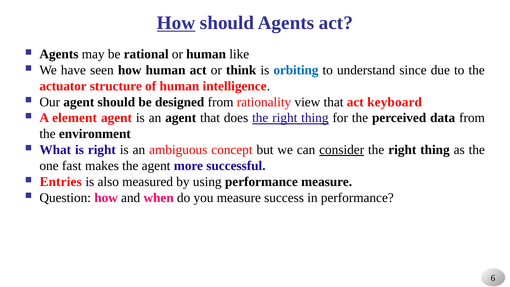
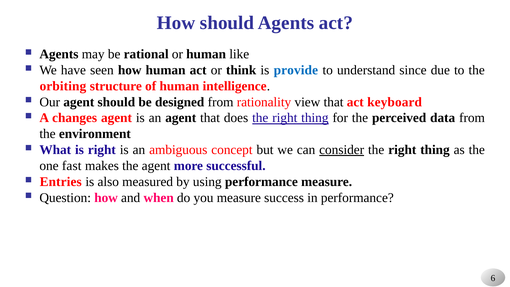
How underline: present -> none (176, 23)
orbiting: orbiting -> provide (296, 70)
actuator: actuator -> orbiting (63, 86)
element: element -> changes (75, 118)
